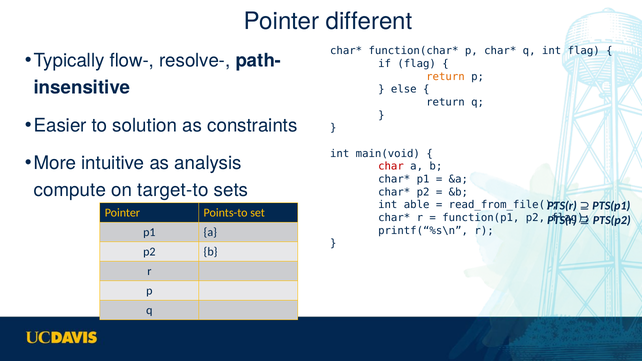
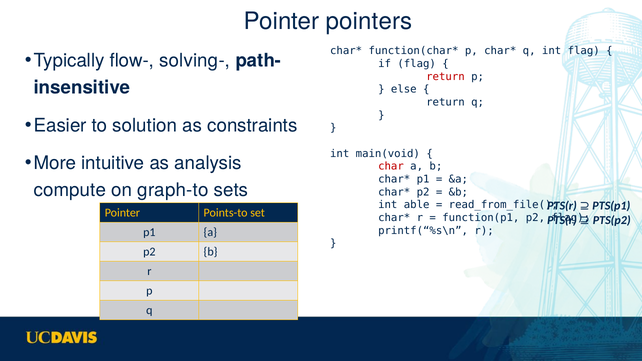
different: different -> pointers (369, 21)
resolve-: resolve- -> solving- (195, 61)
return colour: orange -> red (445, 77)
target-to: target-to -> graph-to (173, 190)
